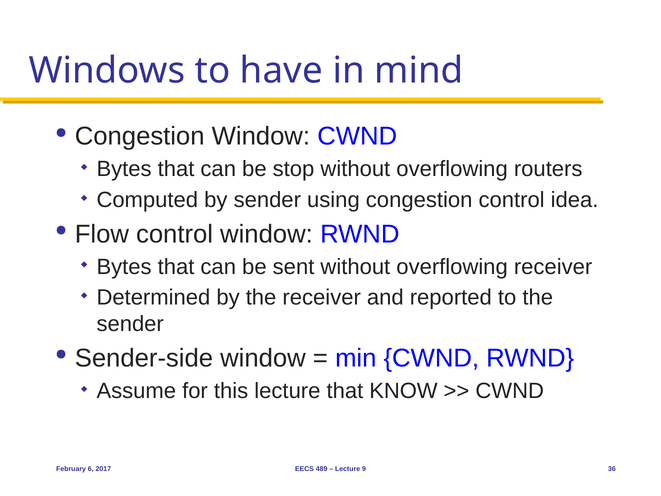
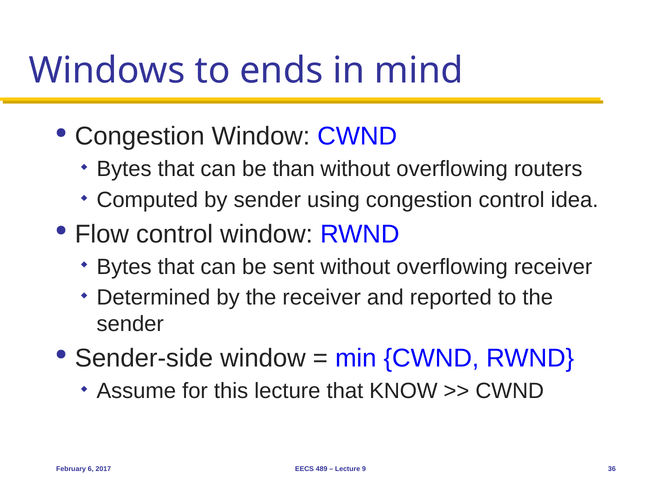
have: have -> ends (282, 71)
stop: stop -> than (294, 169)
